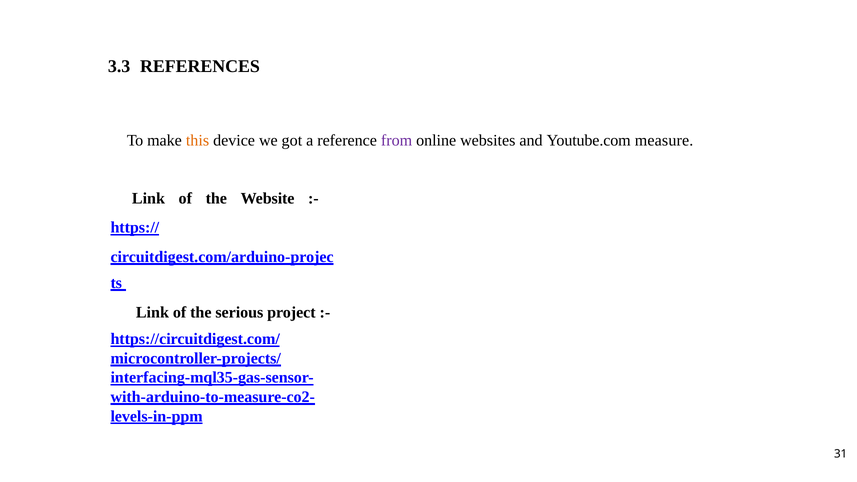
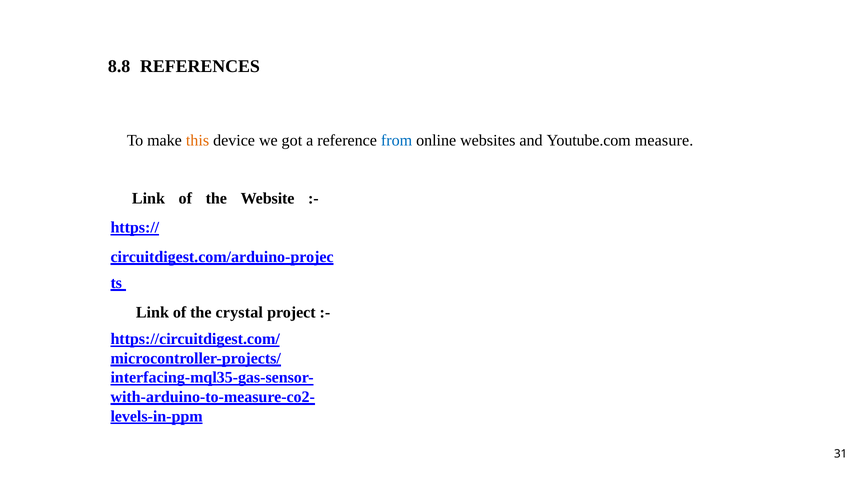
3.3: 3.3 -> 8.8 (119, 66)
from colour: purple -> blue (397, 140)
serious: serious -> crystal (239, 312)
